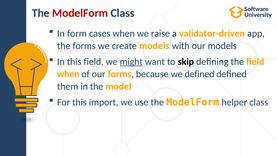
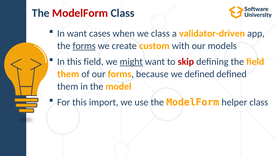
In form: form -> want (77, 33)
we raise: raise -> class (160, 33)
forms underline: none -> present (84, 46)
create models: models -> custom (154, 46)
skip colour: black -> red (186, 62)
when: when -> them (68, 74)
